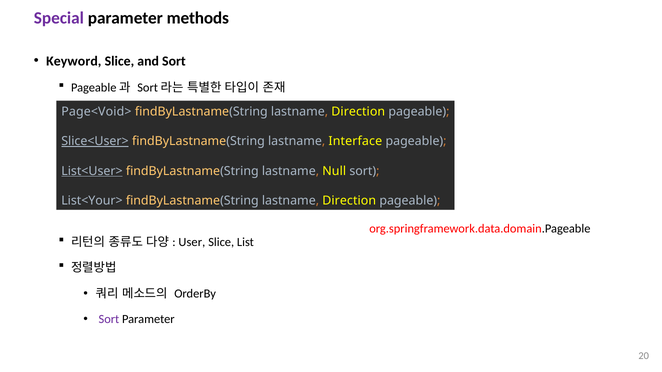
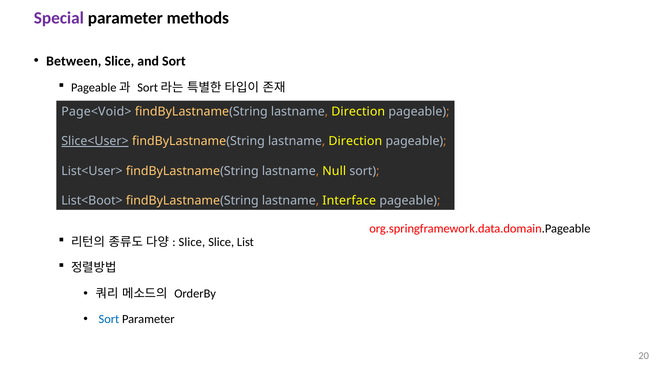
Keyword: Keyword -> Between (74, 61)
Interface: Interface -> Direction (355, 141)
List<User> underline: present -> none (92, 171)
List<Your>: List<Your> -> List<Boot> (92, 201)
Direction: Direction -> Interface (349, 201)
User: User -> Slice (192, 242)
Sort colour: purple -> blue (109, 320)
